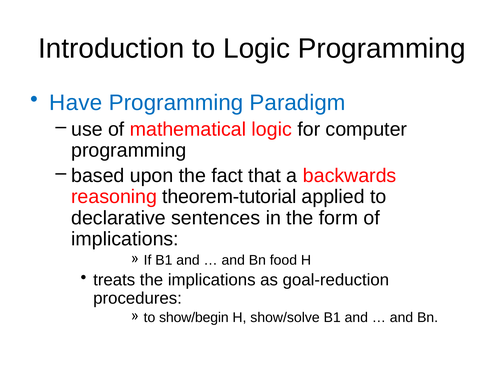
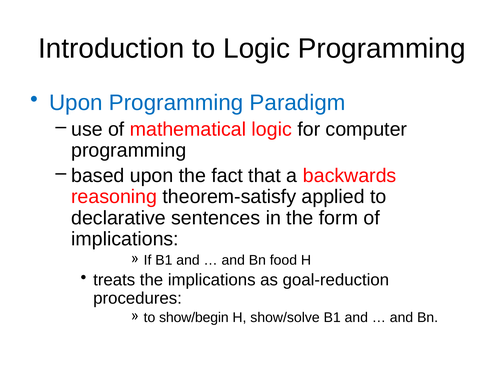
Have: Have -> Upon (76, 103)
theorem-tutorial: theorem-tutorial -> theorem-satisfy (229, 197)
